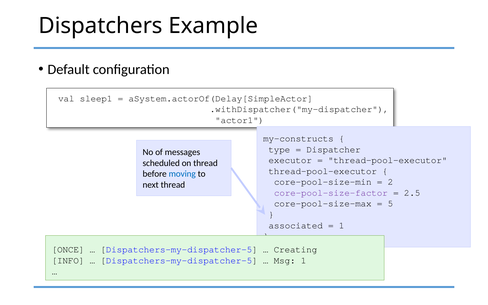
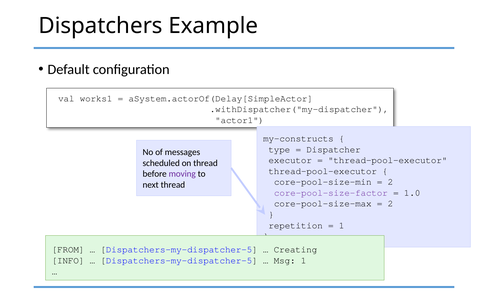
sleep1: sleep1 -> works1 (96, 98)
moving colour: blue -> purple (182, 174)
2.5: 2.5 -> 1.0 (412, 193)
5: 5 -> 2 (390, 204)
associated: associated -> repetition (296, 225)
ONCE: ONCE -> FROM (68, 250)
